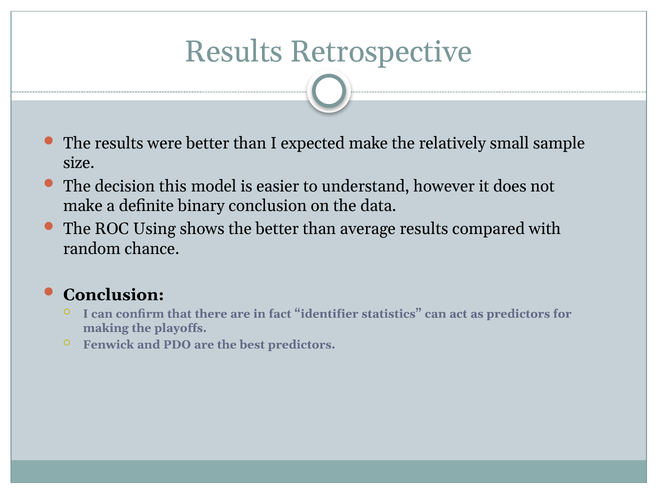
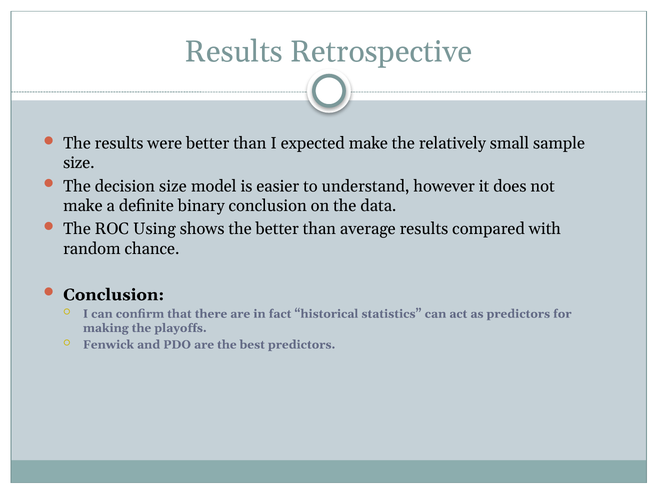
decision this: this -> size (173, 186)
identifier: identifier -> historical (326, 313)
